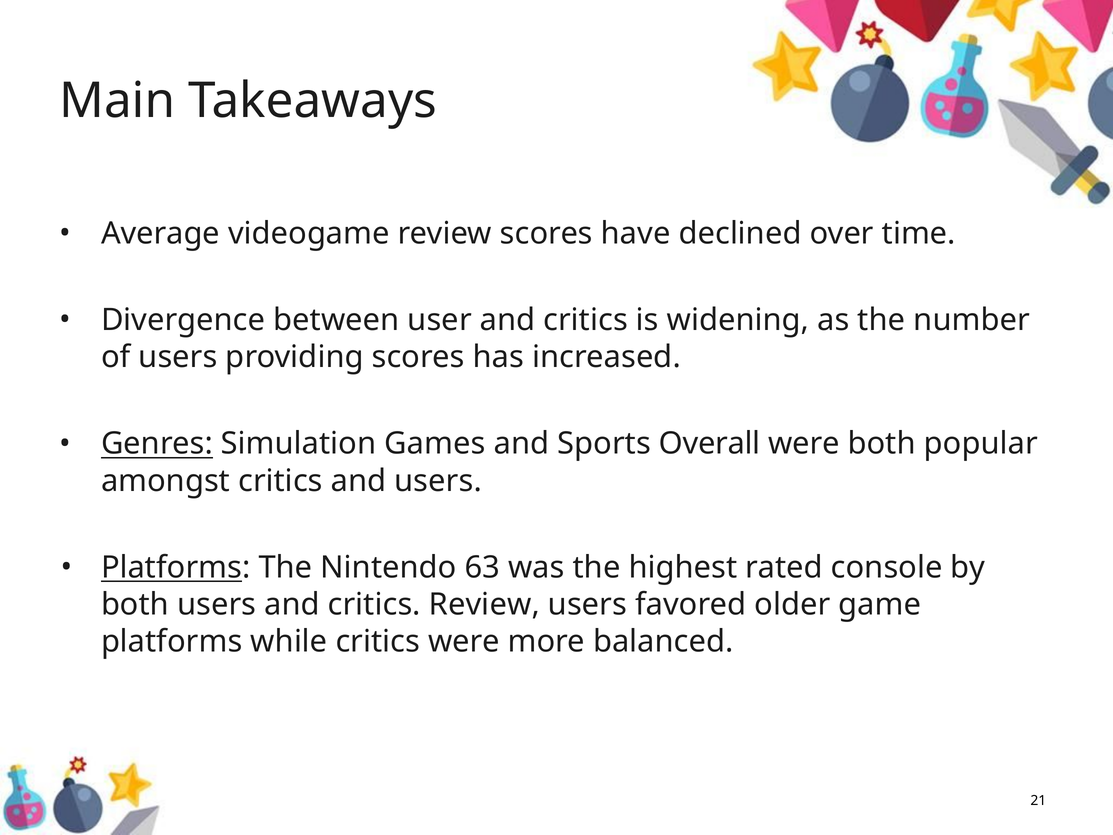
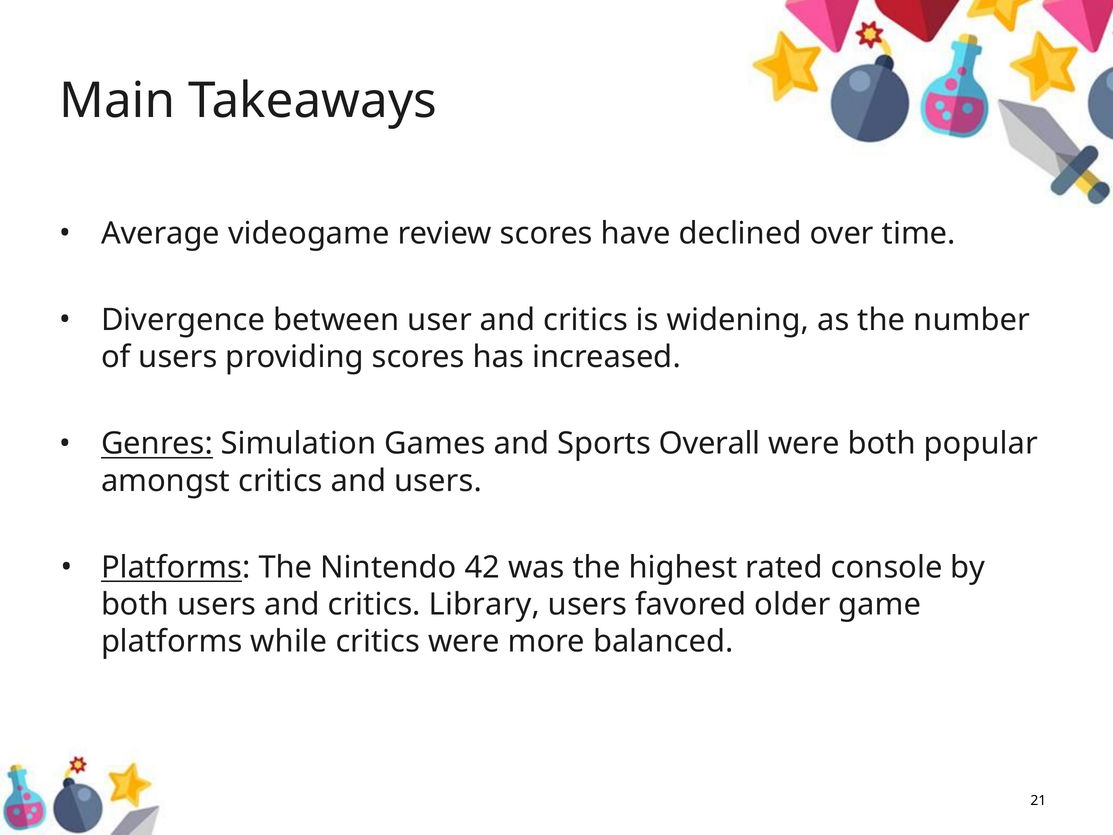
63: 63 -> 42 (482, 567)
critics Review: Review -> Library (484, 604)
